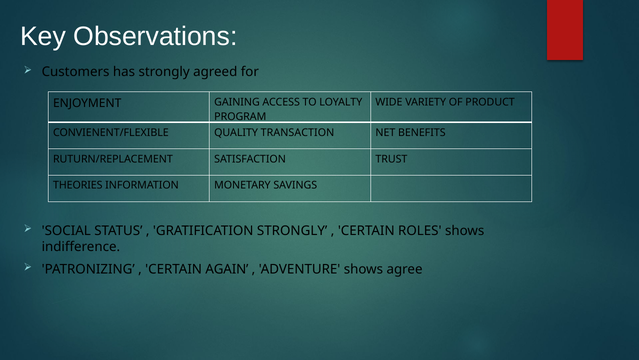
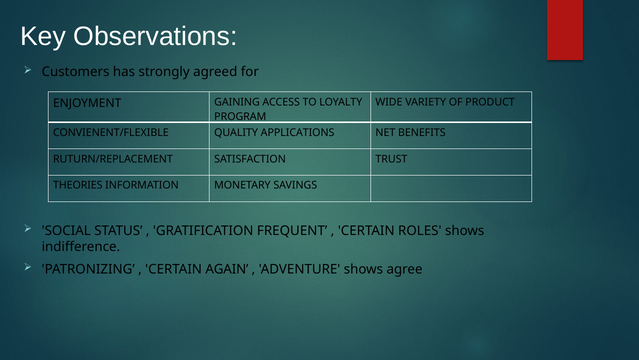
TRANSACTION: TRANSACTION -> APPLICATIONS (298, 132)
GRATIFICATION STRONGLY: STRONGLY -> FREQUENT (292, 230)
